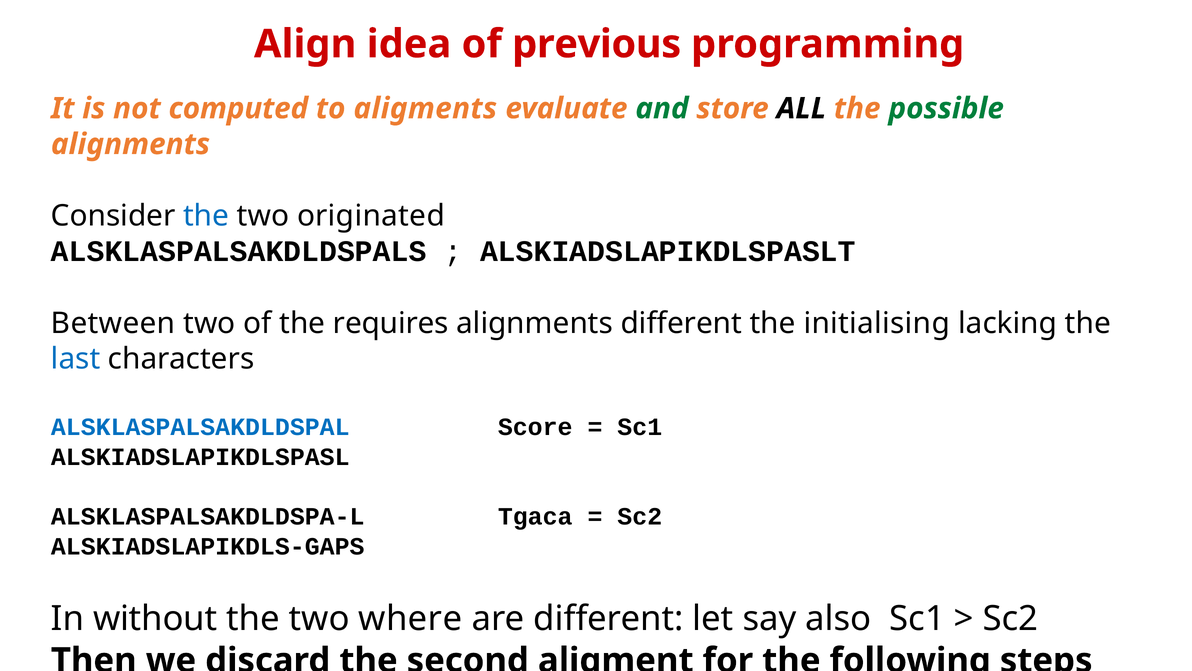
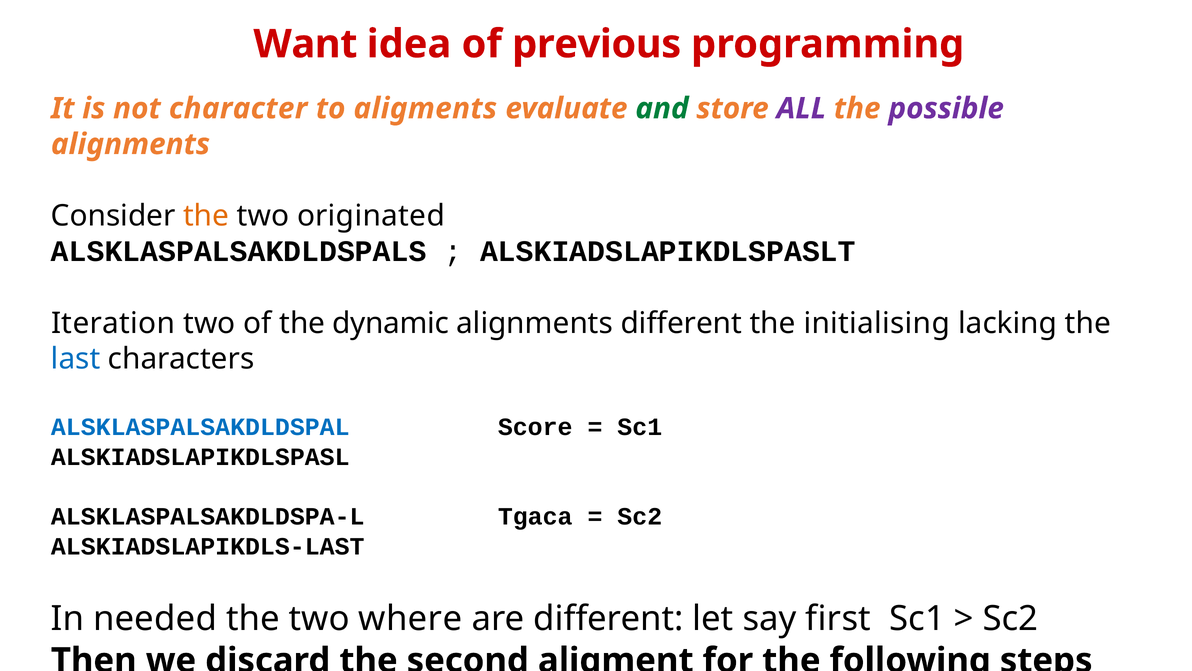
Align: Align -> Want (305, 44)
computed: computed -> character (238, 108)
ALL colour: black -> purple (801, 108)
possible colour: green -> purple (946, 108)
the colour: blue -> orange (206, 216)
Between: Between -> Iteration (113, 323)
requires: requires -> dynamic (391, 323)
ALSKIADSLAPIKDLS-GAPS: ALSKIADSLAPIKDLS-GAPS -> ALSKIADSLAPIKDLS-LAST (208, 546)
without: without -> needed (155, 618)
also: also -> first (838, 618)
